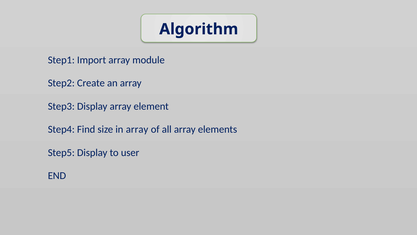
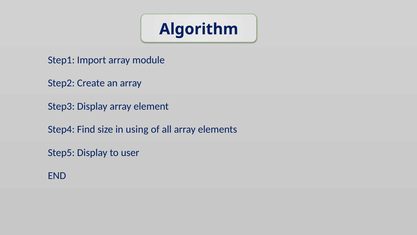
in array: array -> using (137, 129)
